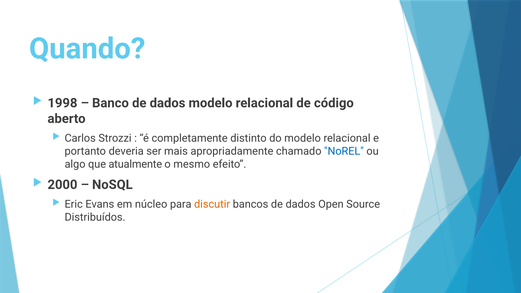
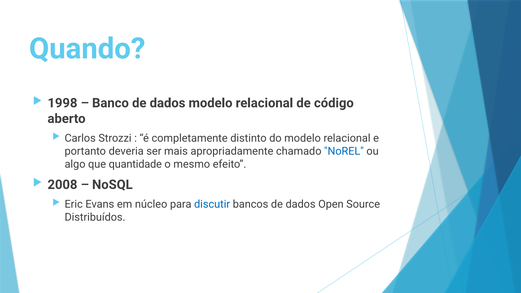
atualmente: atualmente -> quantidade (135, 164)
2000: 2000 -> 2008 (62, 185)
discutir colour: orange -> blue (212, 204)
